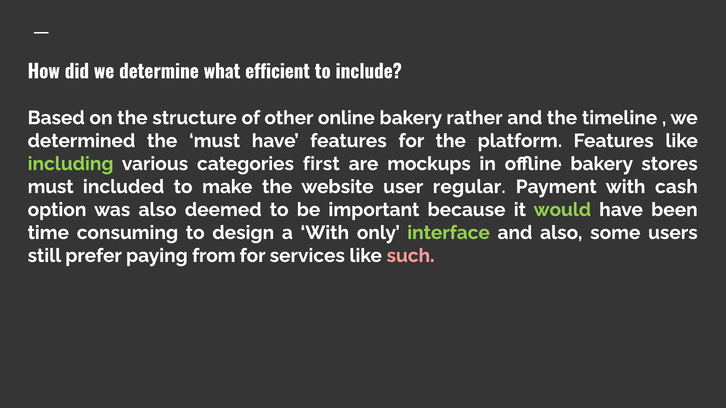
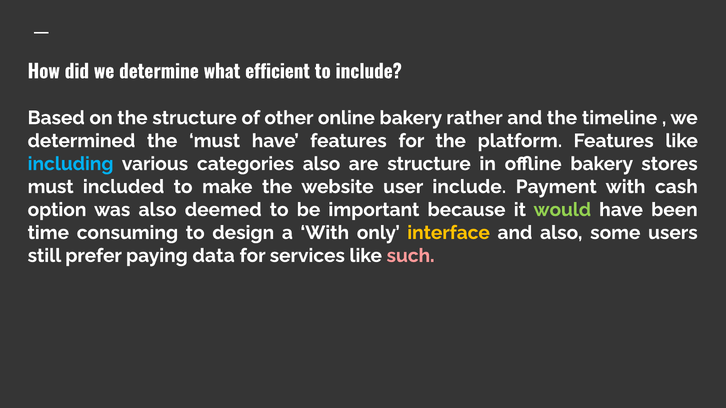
including colour: light green -> light blue (71, 164)
categories first: first -> also (321, 164)
are mockups: mockups -> structure (429, 164)
user regular: regular -> include (469, 187)
interface colour: light green -> yellow (449, 233)
from: from -> data (214, 256)
